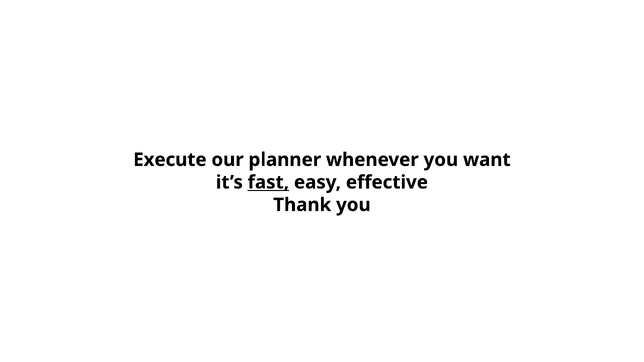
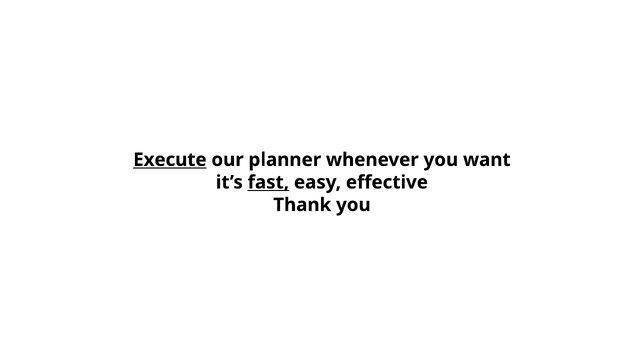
Execute underline: none -> present (170, 160)
